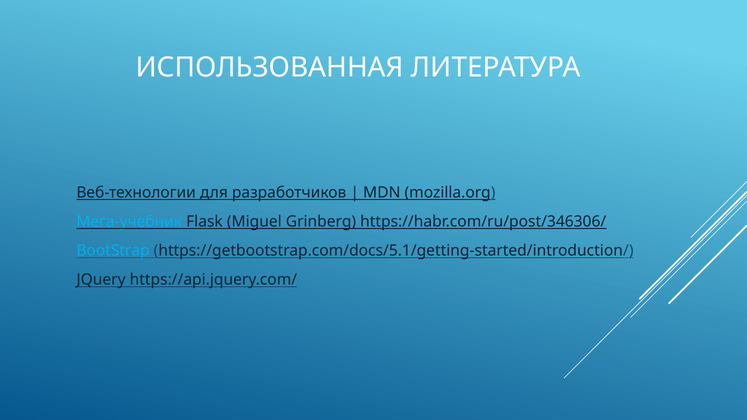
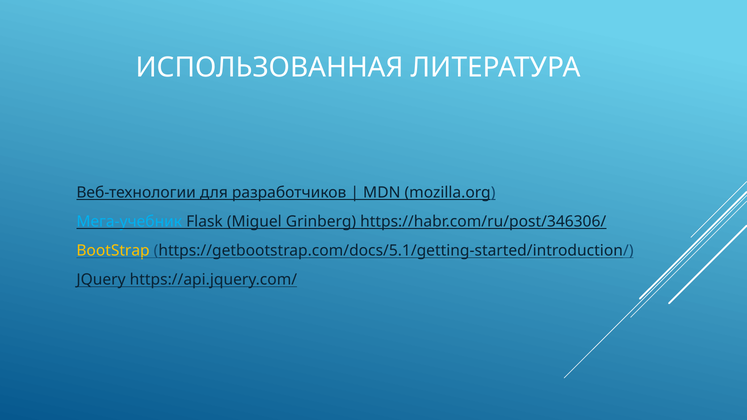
BootStrap colour: light blue -> yellow (113, 251)
